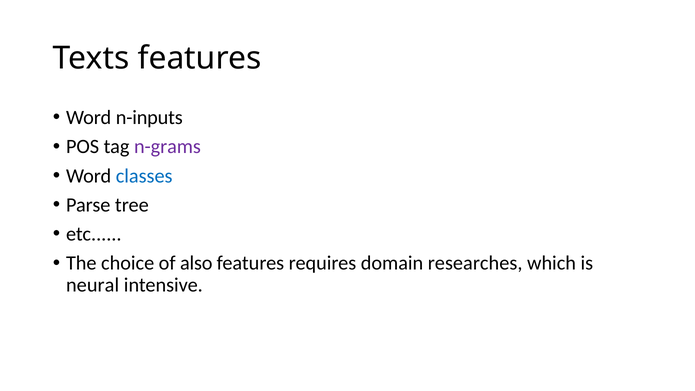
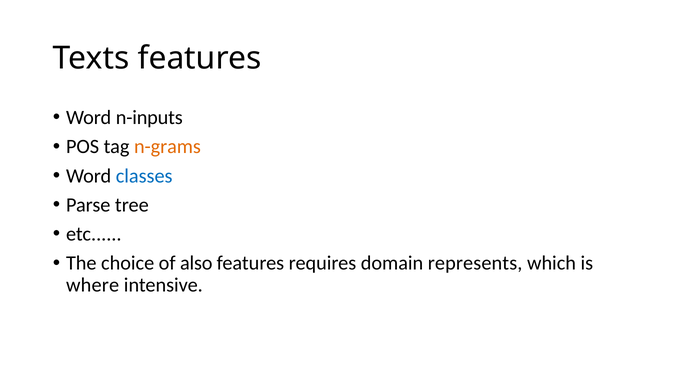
n-grams colour: purple -> orange (167, 147)
researches: researches -> represents (475, 263)
neural: neural -> where (93, 285)
